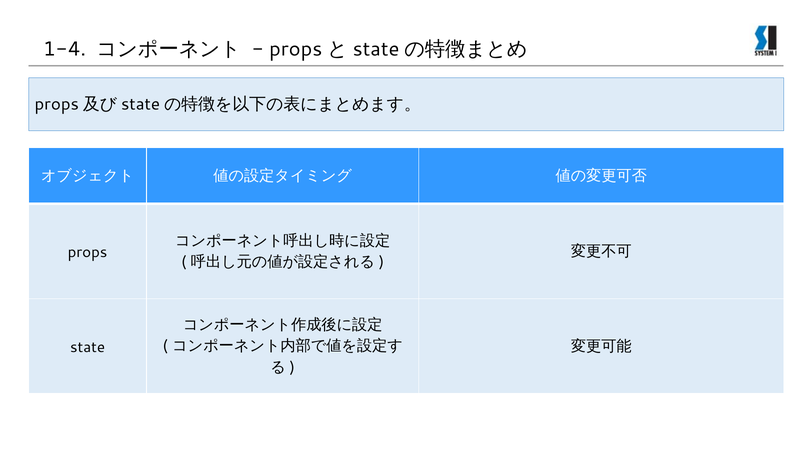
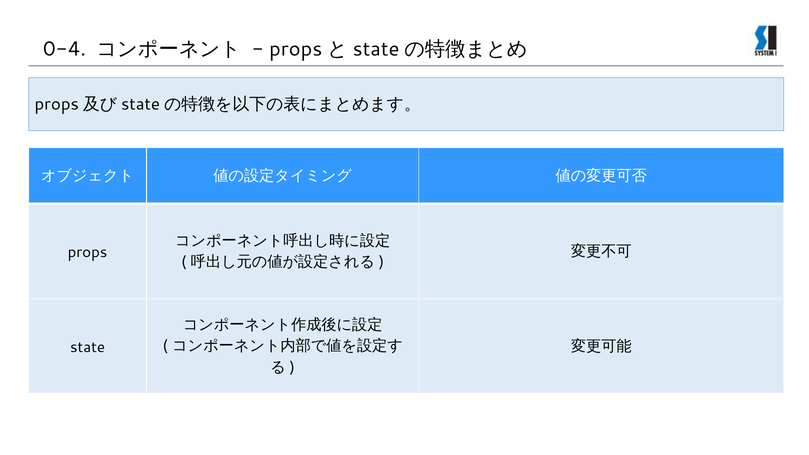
1-4: 1-4 -> 0-4 (65, 49)
